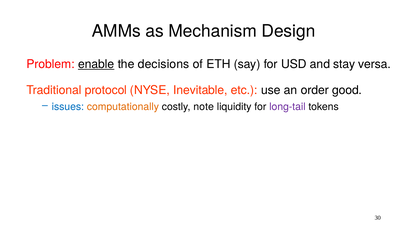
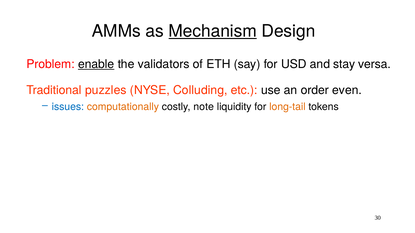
Mechanism underline: none -> present (213, 31)
decisions: decisions -> validators (164, 64)
protocol: protocol -> puzzles (106, 90)
Inevitable: Inevitable -> Colluding (200, 90)
good: good -> even (347, 90)
long-tail colour: purple -> orange (287, 107)
